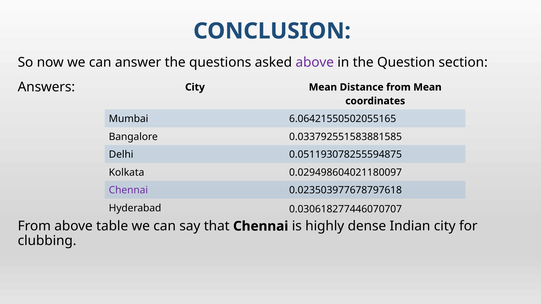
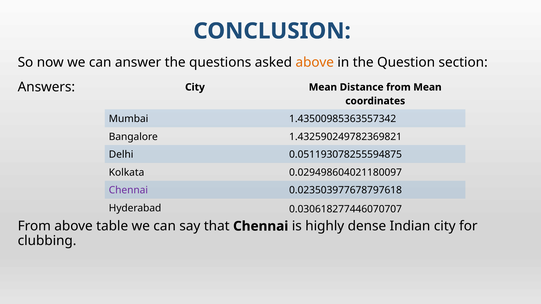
above colour: purple -> orange (315, 62)
6.06421550502055165: 6.06421550502055165 -> 1.43500985363557342 (343, 119)
0.033792551583881585: 0.033792551583881585 -> 1.432590249782369821 (346, 137)
